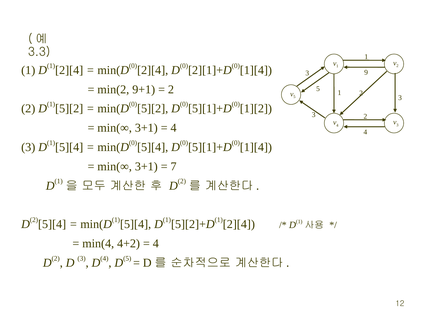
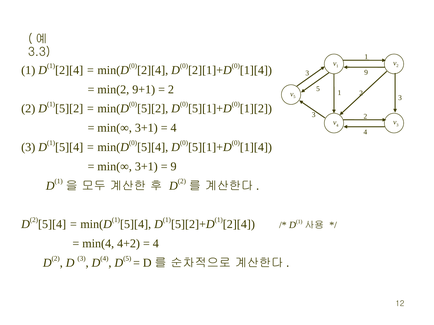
7: 7 -> 9 (174, 167)
